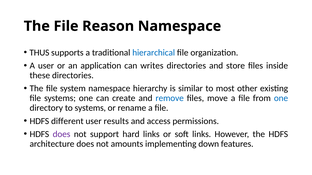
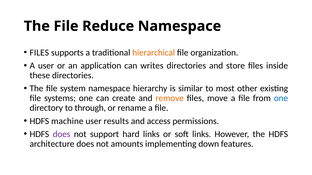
Reason: Reason -> Reduce (108, 26)
THUS: THUS -> FILES (39, 53)
hierarchical colour: blue -> orange (154, 53)
remove colour: blue -> orange (170, 98)
to systems: systems -> through (90, 108)
different: different -> machine (67, 121)
